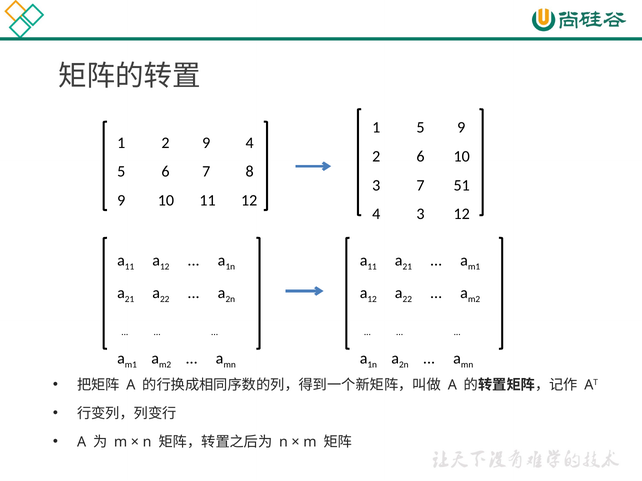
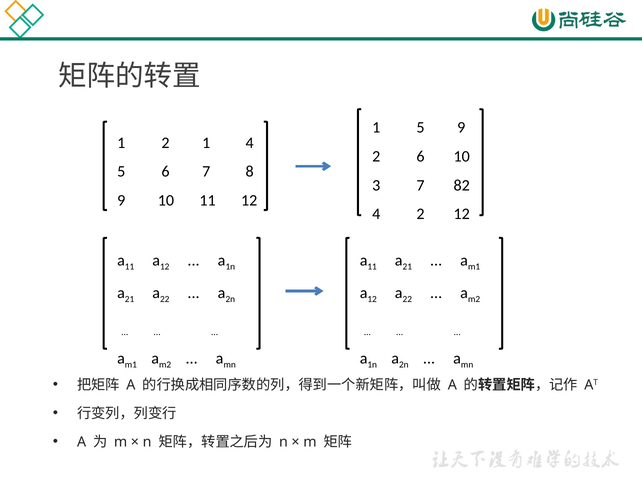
2 9: 9 -> 1 (206, 143)
51: 51 -> 82 (462, 186)
4 3: 3 -> 2 (421, 214)
